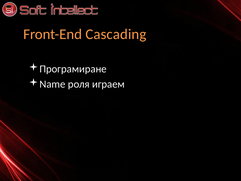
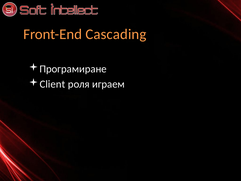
Name: Name -> Client (52, 84)
